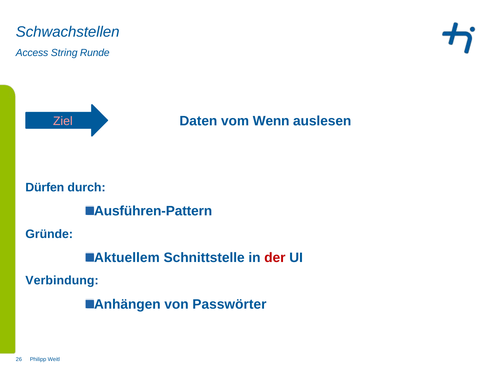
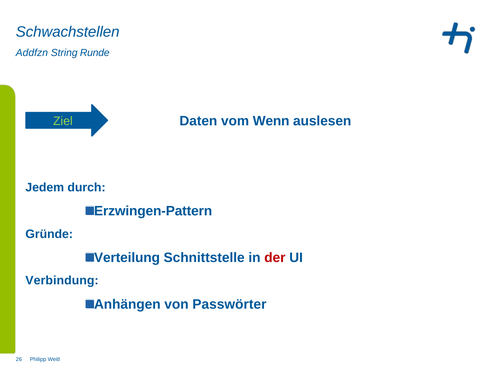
Access: Access -> Addfzn (32, 53)
Ziel colour: pink -> light green (63, 121)
Dürfen: Dürfen -> Jedem (45, 187)
Ausführen-Pattern: Ausführen-Pattern -> Erzwingen-Pattern (153, 211)
Aktuellem: Aktuellem -> Verteilung (127, 257)
